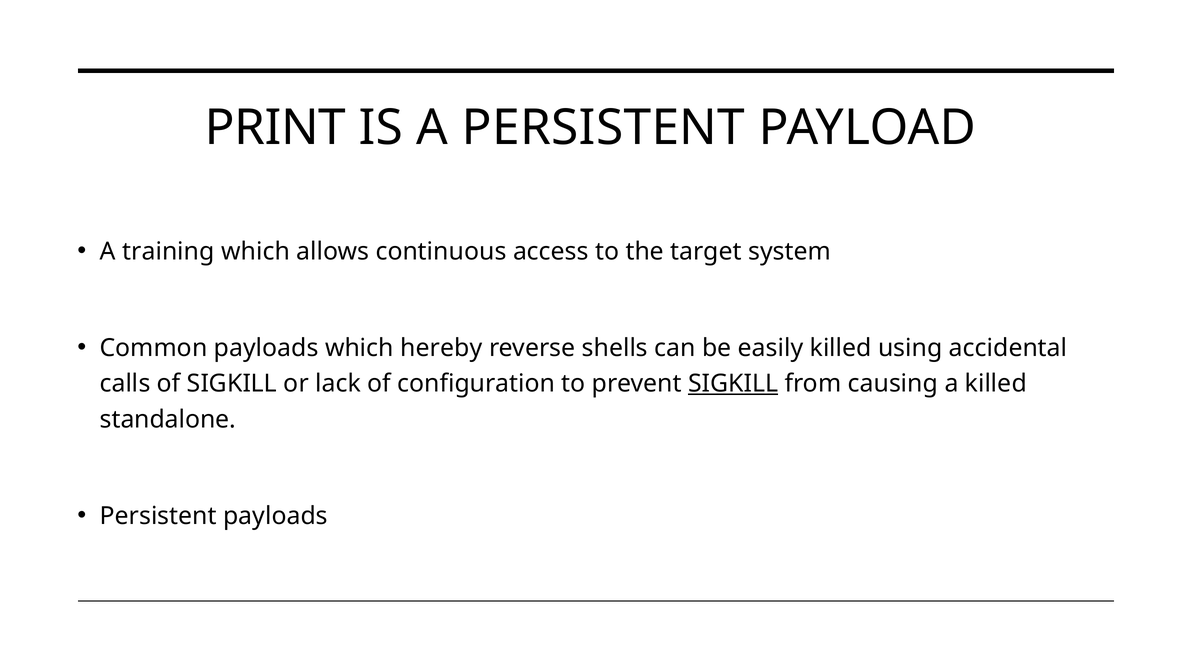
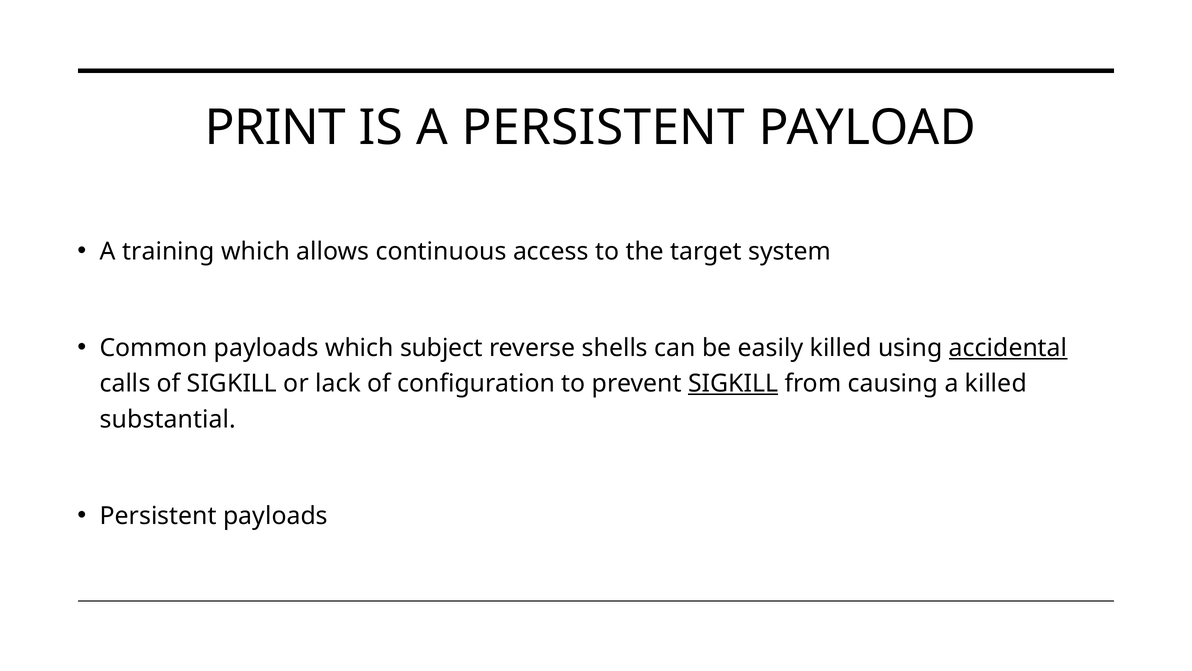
hereby: hereby -> subject (441, 348)
accidental underline: none -> present (1008, 348)
standalone: standalone -> substantial (168, 419)
